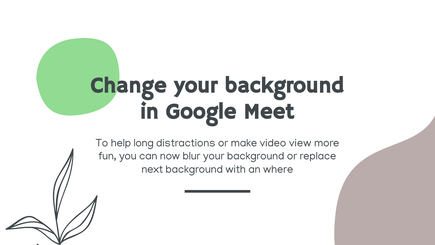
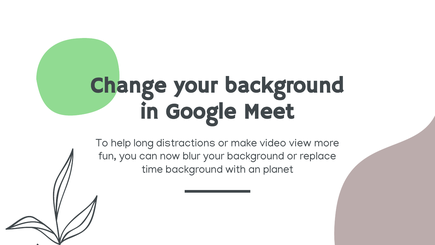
next: next -> time (152, 169)
where: where -> planet (278, 169)
